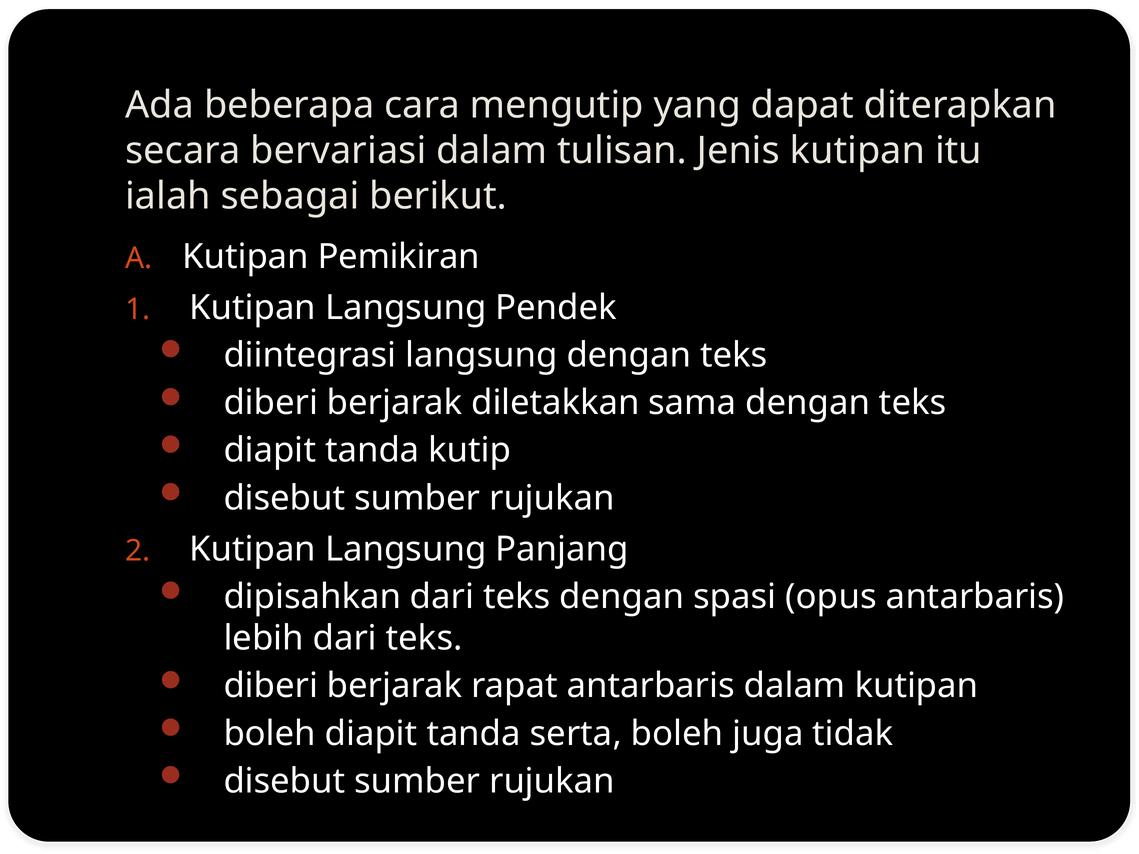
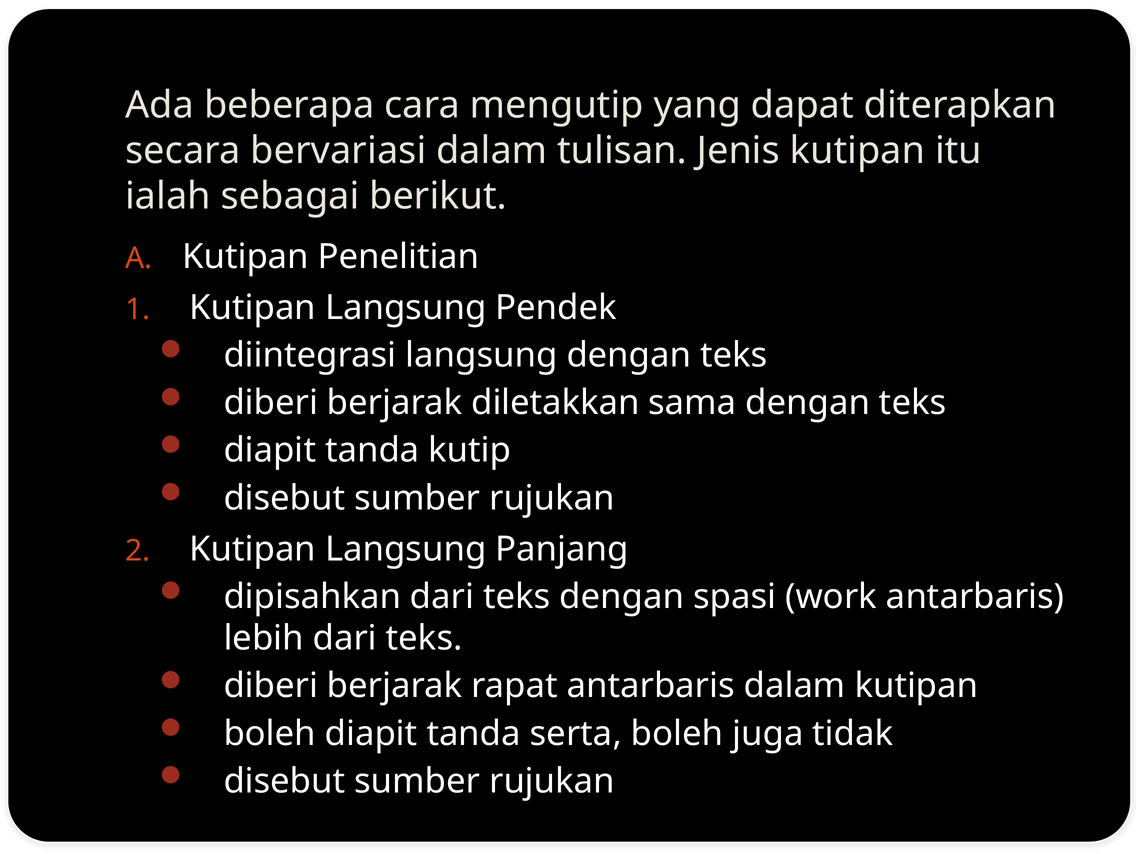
Pemikiran: Pemikiran -> Penelitian (399, 257)
opus: opus -> work (831, 597)
